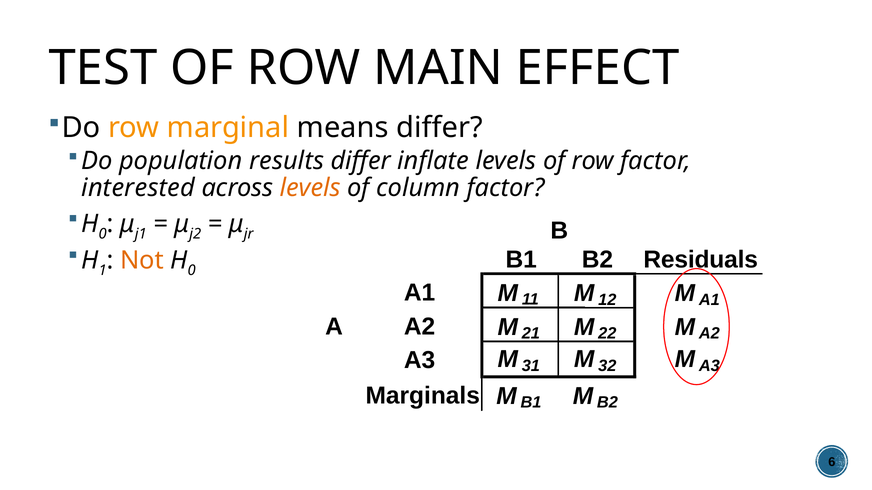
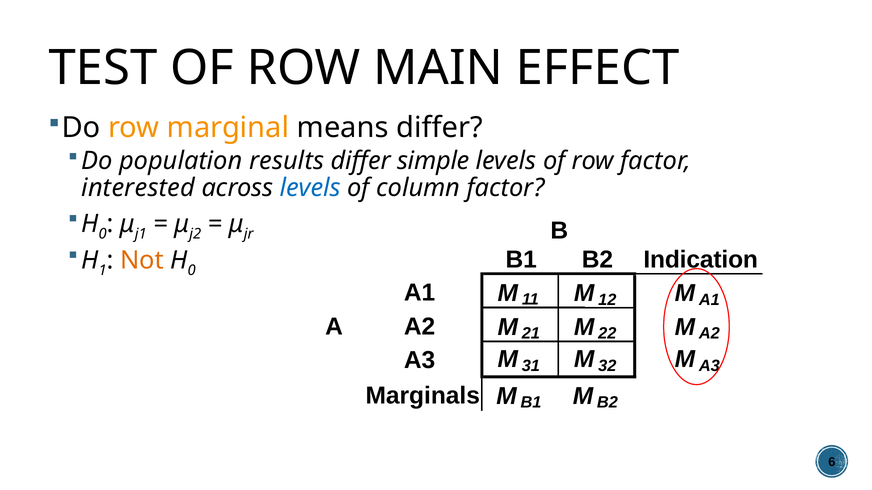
inflate: inflate -> simple (433, 161)
levels colour: orange -> blue (310, 188)
Residuals: Residuals -> Indication (701, 260)
